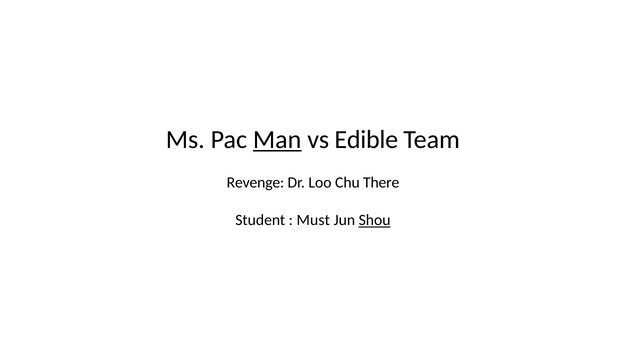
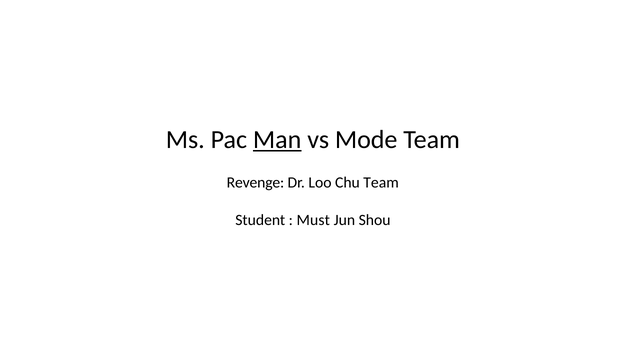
Edible: Edible -> Mode (366, 140)
Chu There: There -> Team (381, 183)
Shou underline: present -> none (375, 220)
